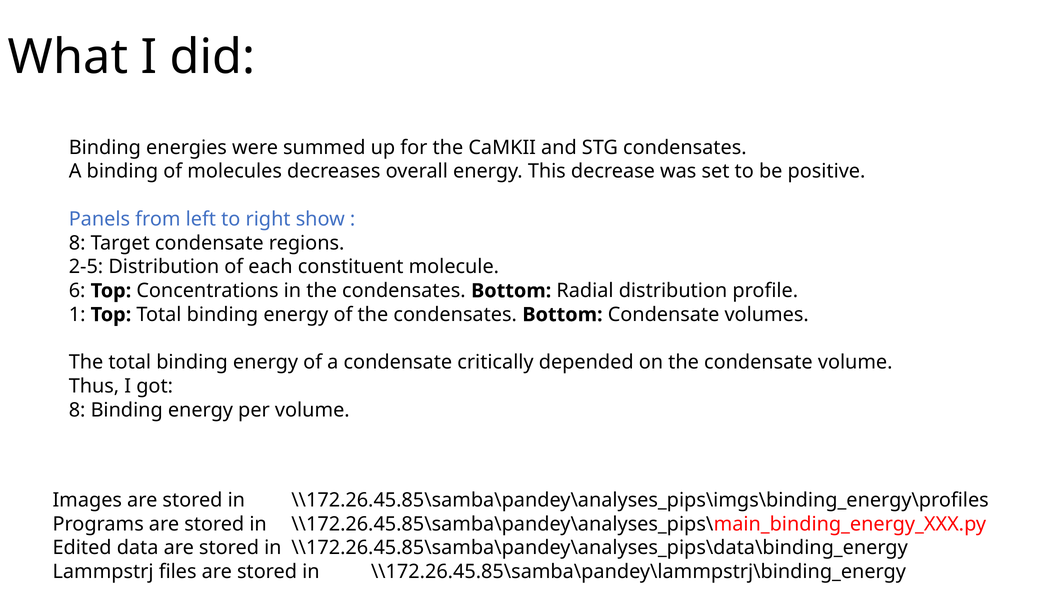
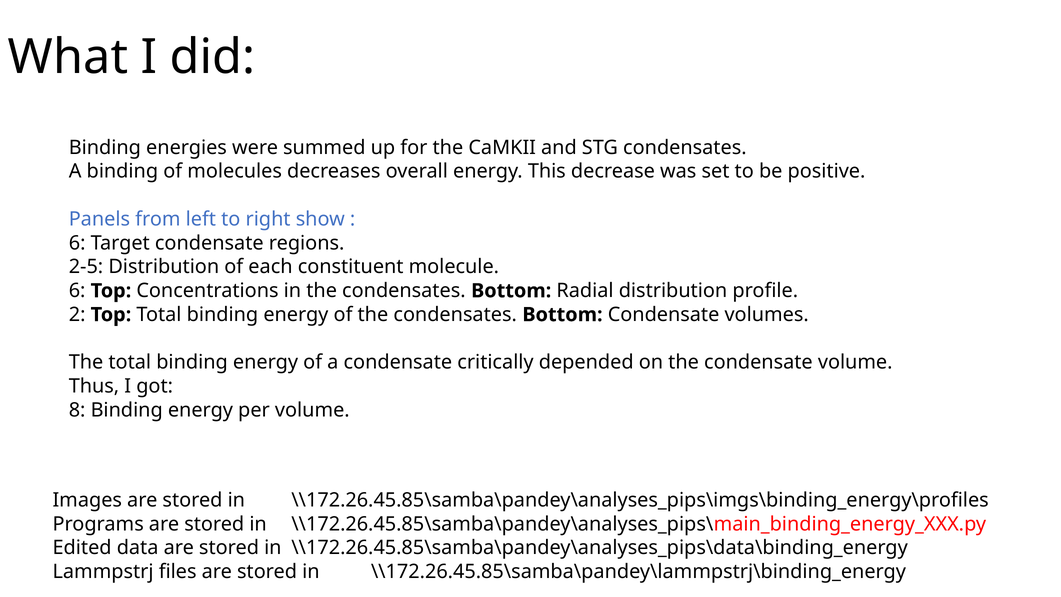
8: 8 -> 6 (77, 243)
1: 1 -> 2 (77, 315)
